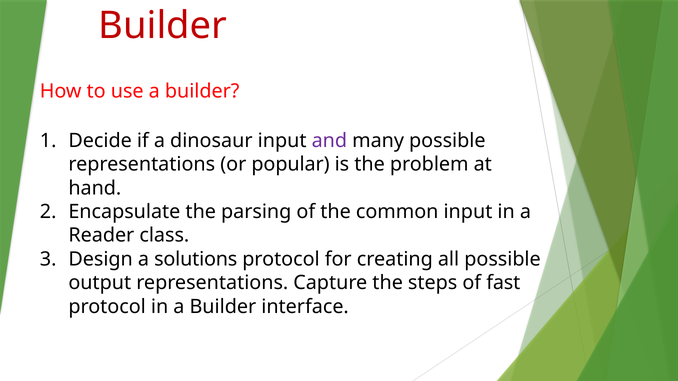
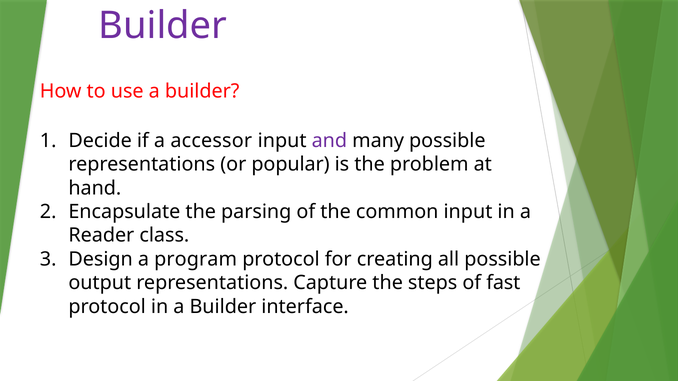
Builder colour: red -> purple (163, 26)
dinosaur: dinosaur -> accessor (211, 141)
solutions: solutions -> program (196, 259)
